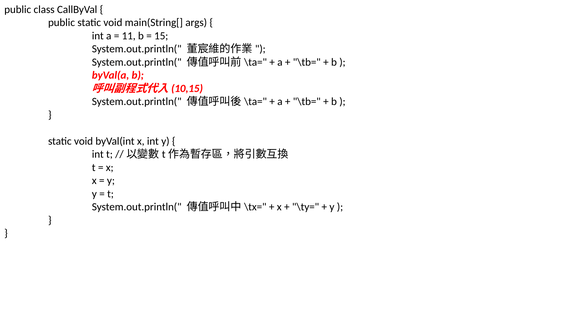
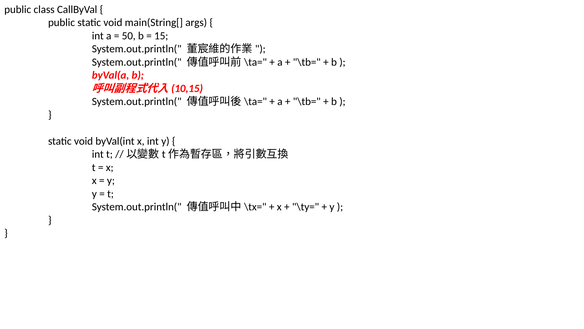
11: 11 -> 50 (129, 36)
